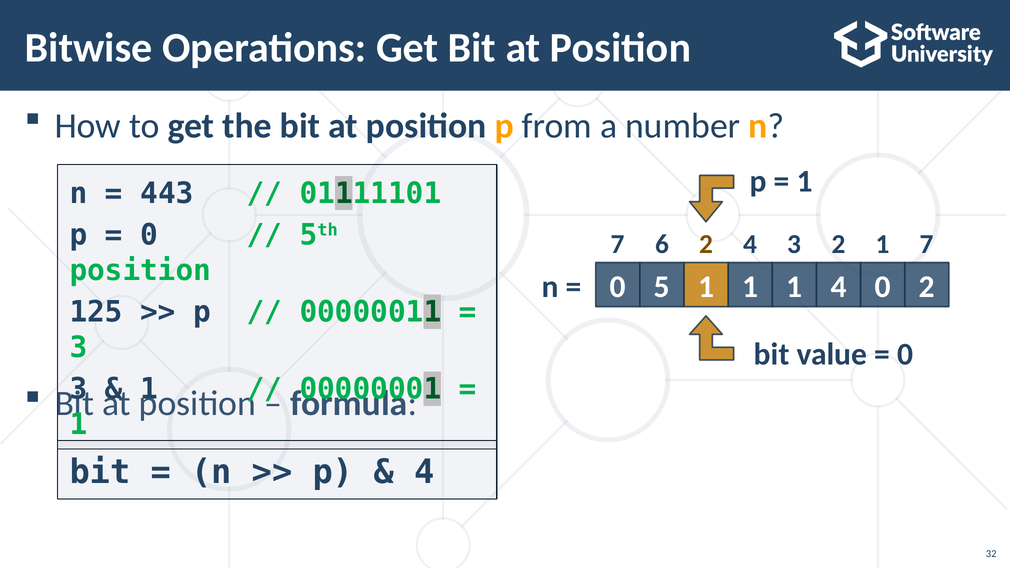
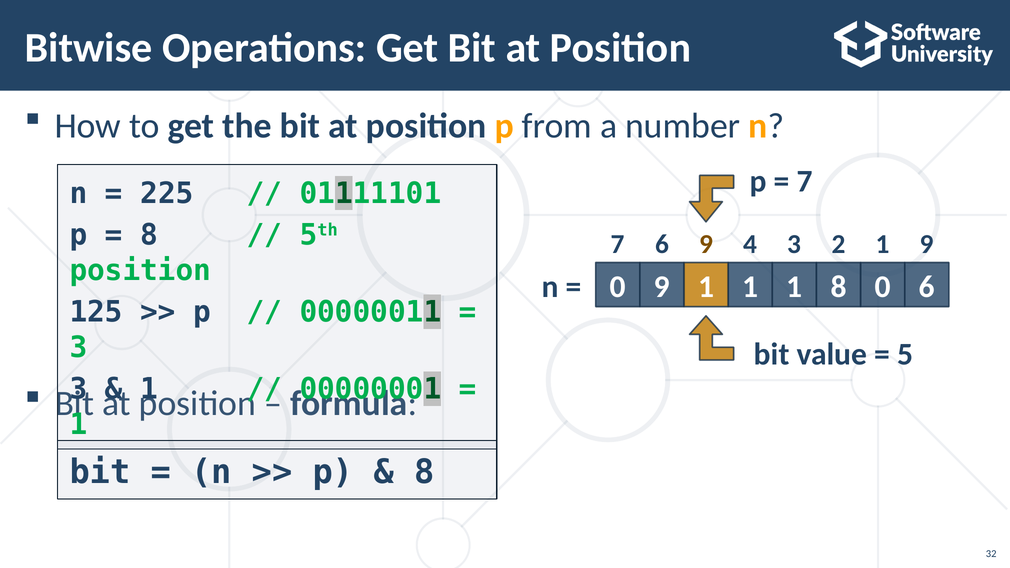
1: 1 -> 7 (805, 182)
443: 443 -> 225 (167, 193)
0: 0 -> 8 (149, 235)
6 2: 2 -> 9 (706, 244)
1 7: 7 -> 9 (927, 244)
0 5: 5 -> 9 (662, 287)
1 1 4: 4 -> 8 (839, 287)
0 2: 2 -> 6 (927, 287)
0: 0 -> 5 (905, 355)
4: 4 -> 8 (424, 472)
